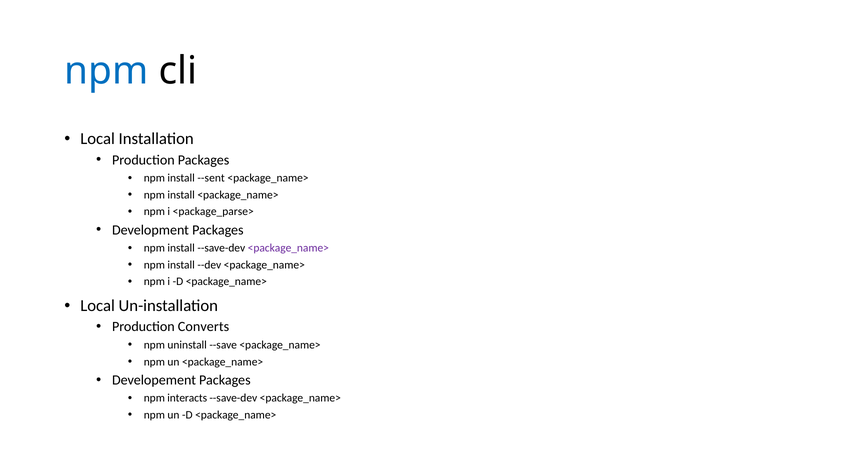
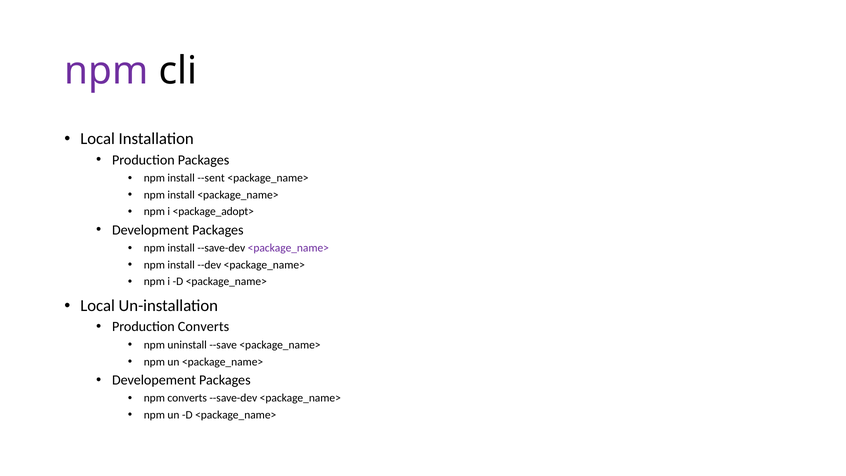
npm colour: blue -> purple (107, 71)
<package_parse>: <package_parse> -> <package_adopt> (213, 212)
npm interacts: interacts -> converts (187, 398)
